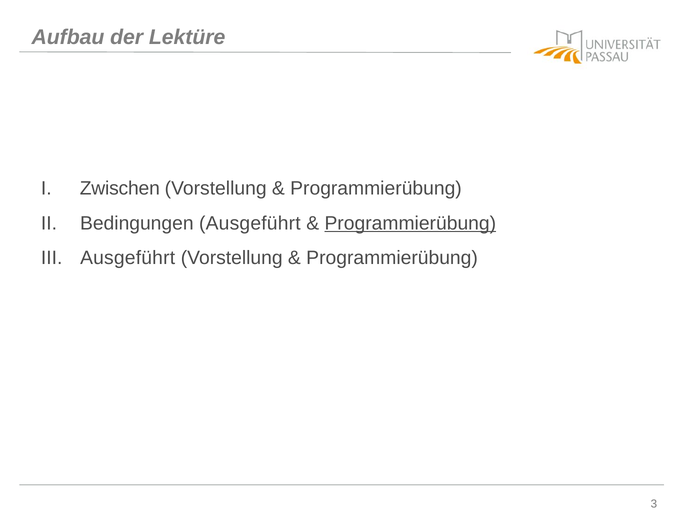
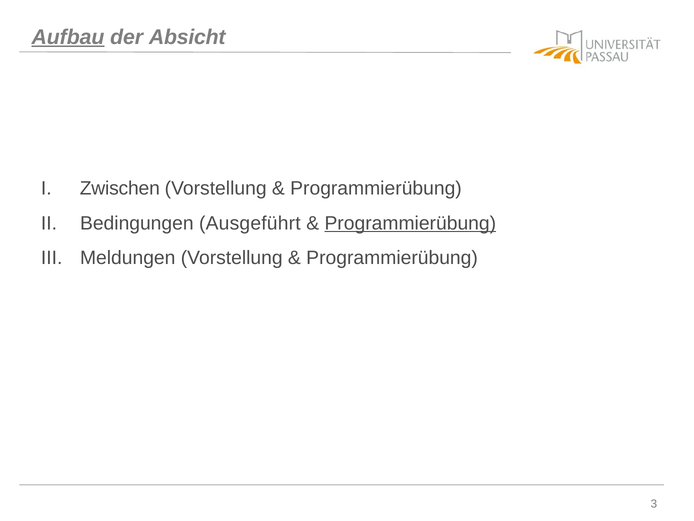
Aufbau underline: none -> present (68, 37)
Lektüre: Lektüre -> Absicht (187, 37)
Ausgeführt: Ausgeführt -> Meldungen (128, 258)
